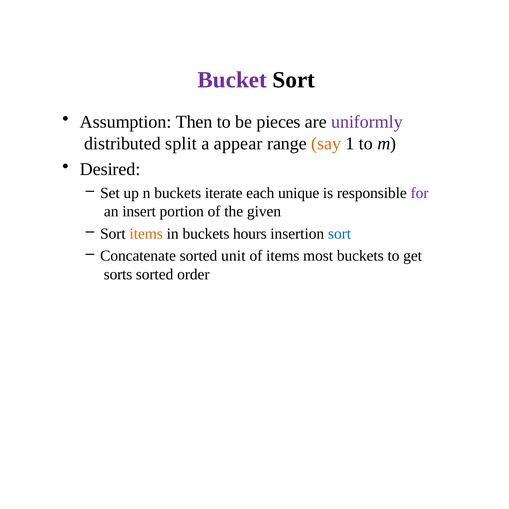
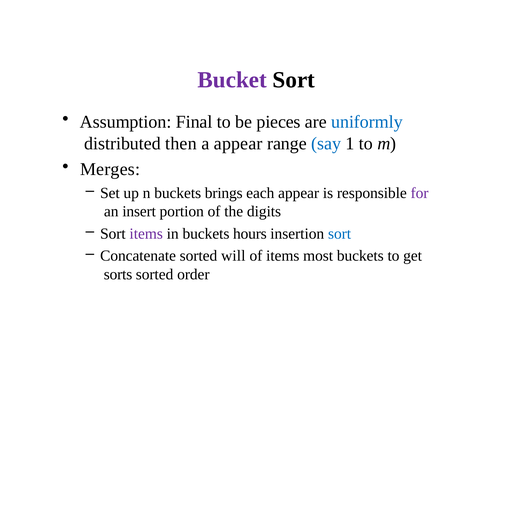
Then: Then -> Final (194, 122)
uniformly colour: purple -> blue (367, 122)
split: split -> then (181, 143)
say colour: orange -> blue (326, 143)
Desired: Desired -> Merges (110, 169)
iterate: iterate -> brings (224, 193)
each unique: unique -> appear (299, 193)
given: given -> digits (264, 211)
items colour: orange -> purple (146, 234)
unit: unit -> will (233, 256)
